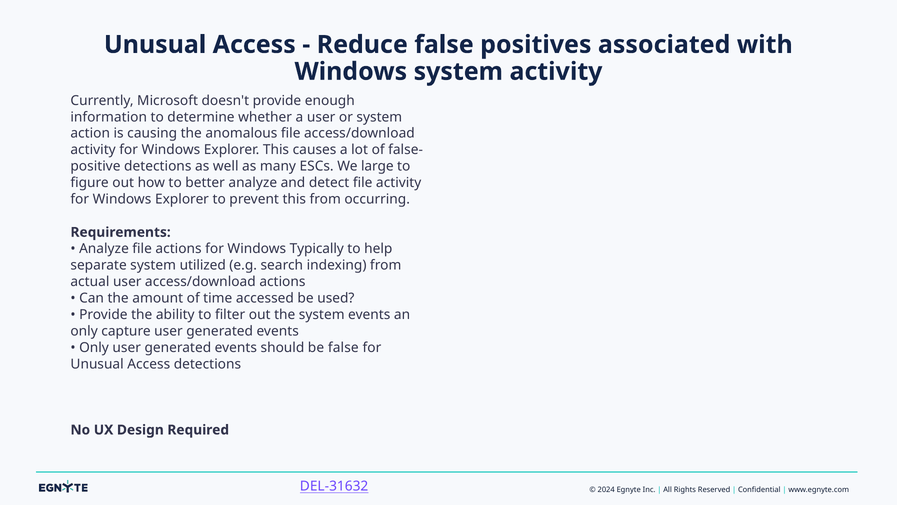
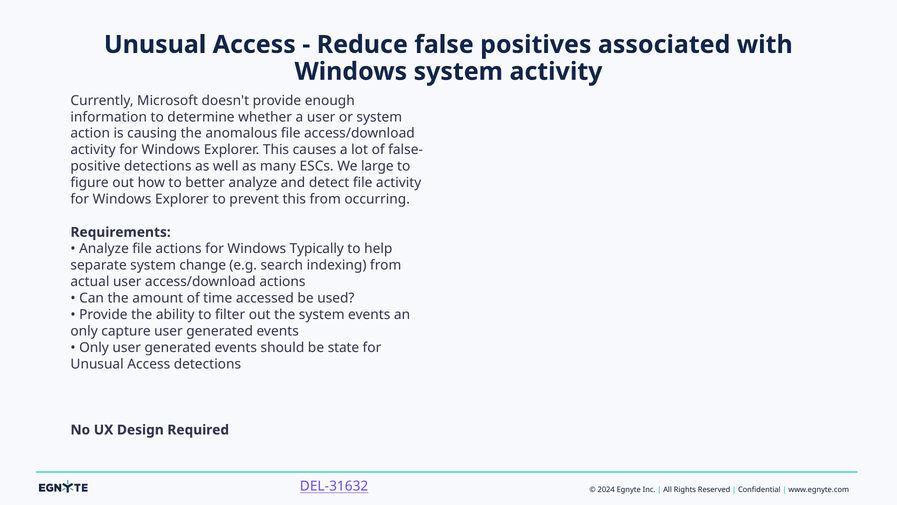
utilized: utilized -> change (203, 265)
be false: false -> state (343, 347)
